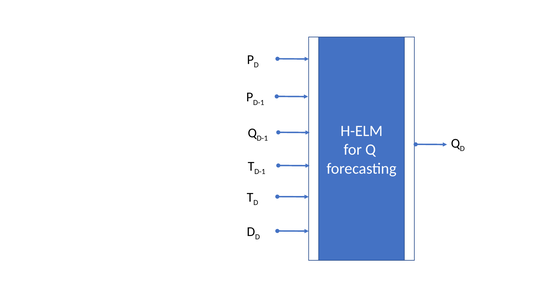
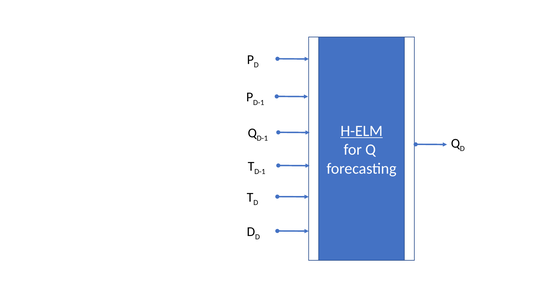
H-ELM underline: none -> present (362, 131)
